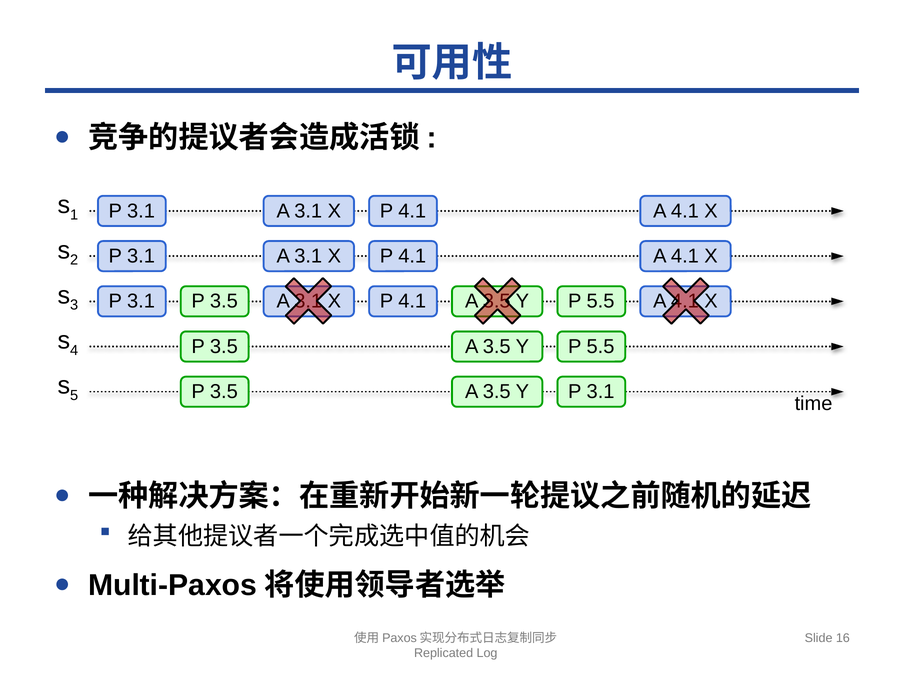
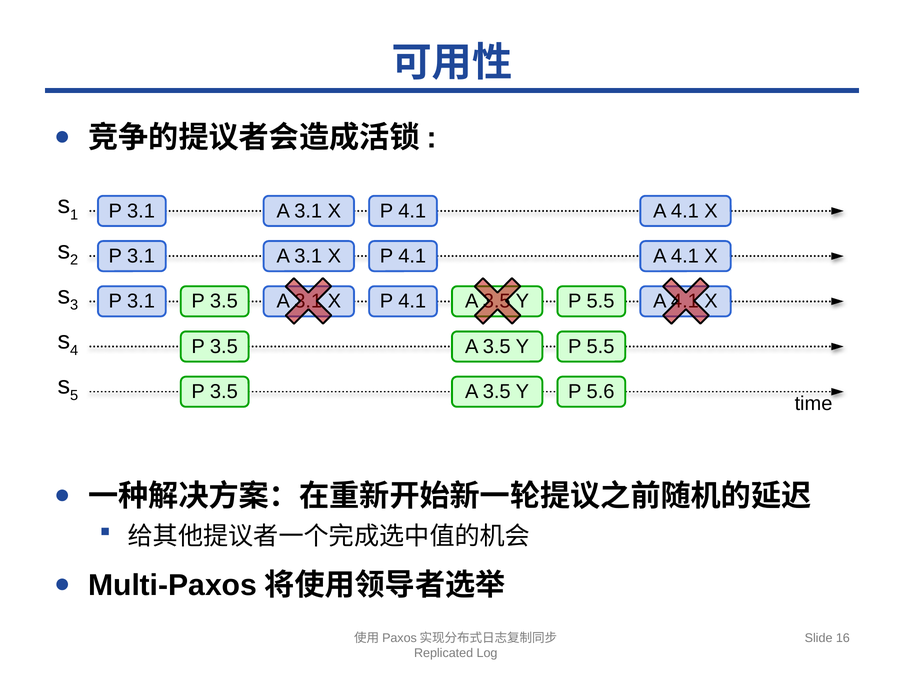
3.1: 3.1 -> 5.6 (601, 392)
